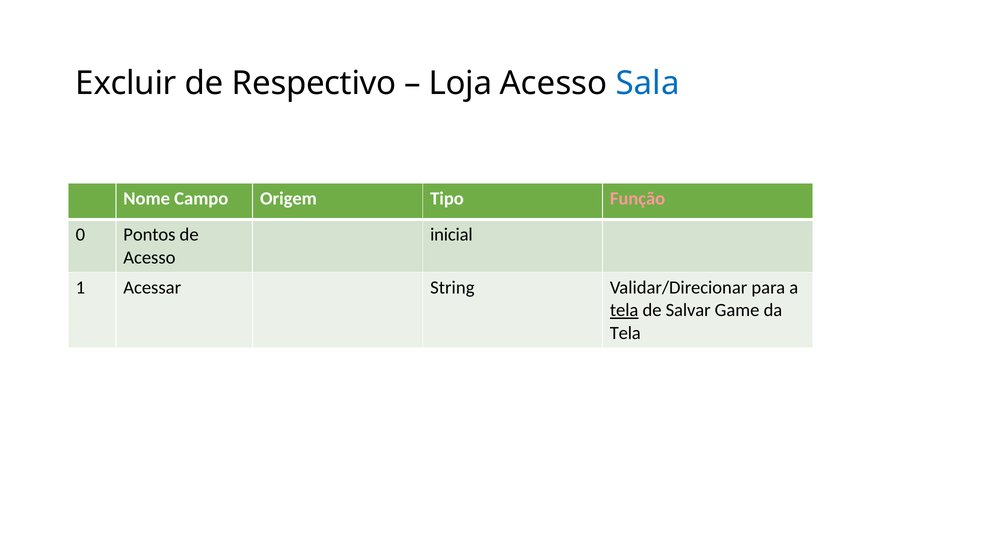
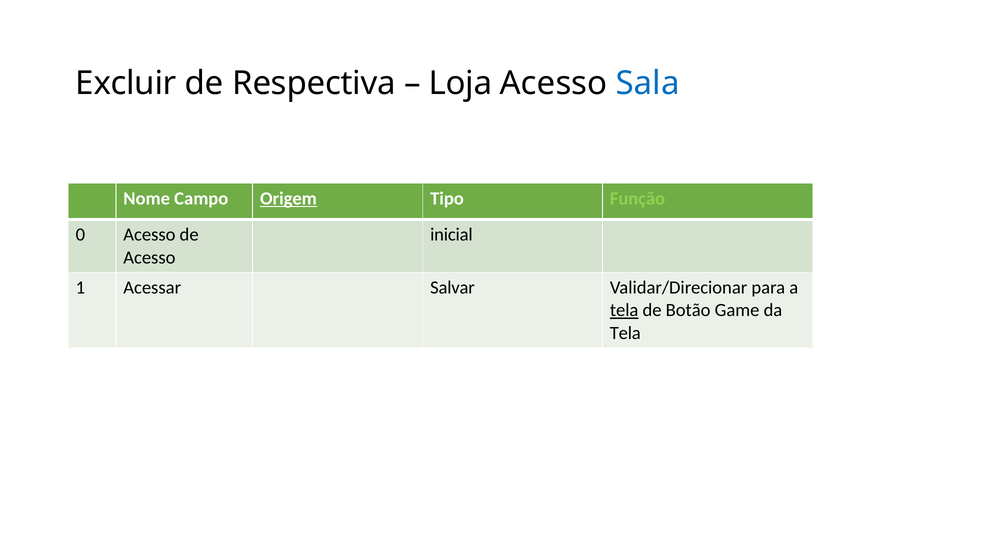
Respectivo: Respectivo -> Respectiva (314, 83)
Origem underline: none -> present (288, 198)
Função colour: pink -> light green (638, 198)
0 Pontos: Pontos -> Acesso (149, 235)
String: String -> Salvar (452, 288)
Salvar: Salvar -> Botão (688, 310)
